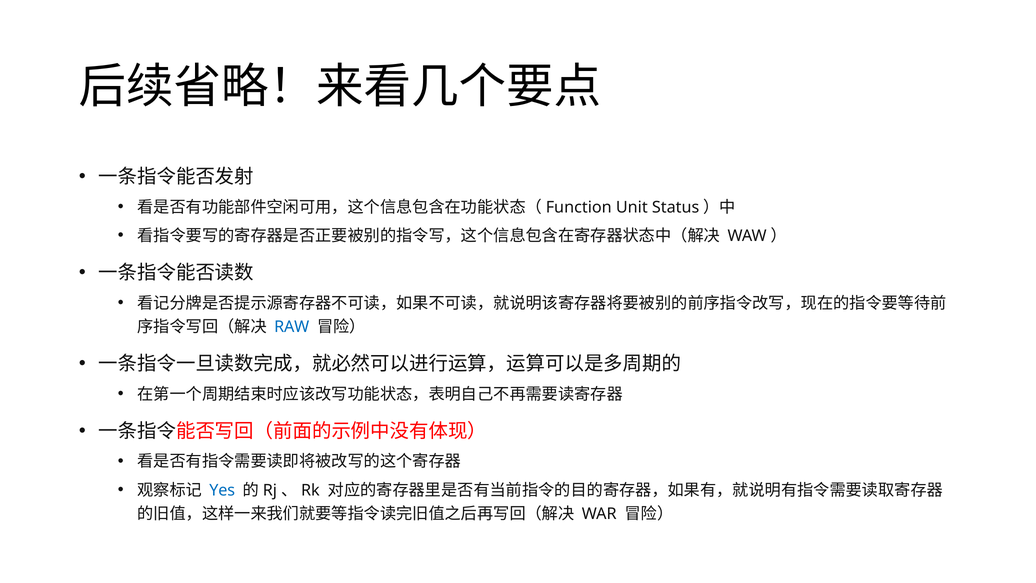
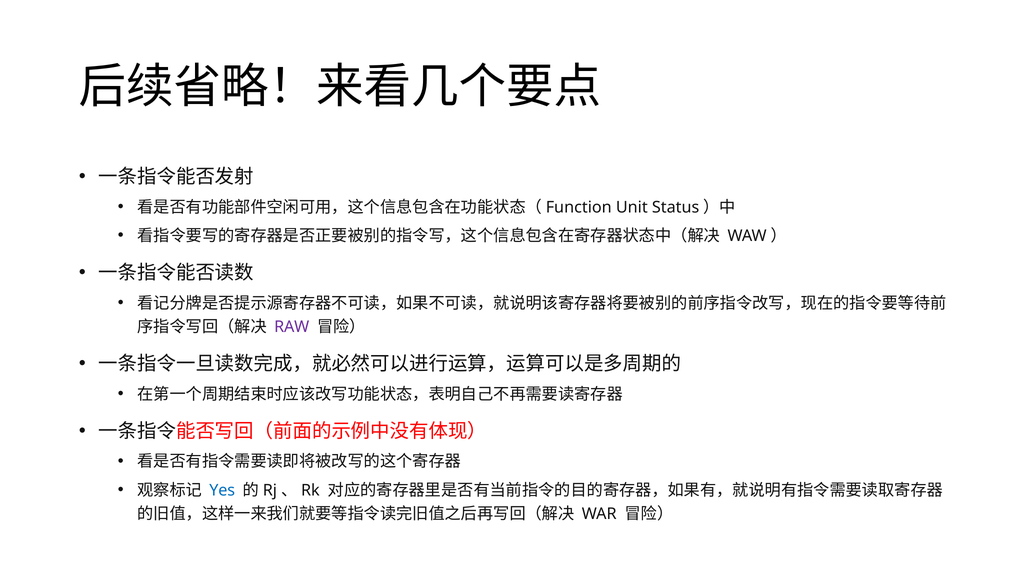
RAW colour: blue -> purple (292, 327)
